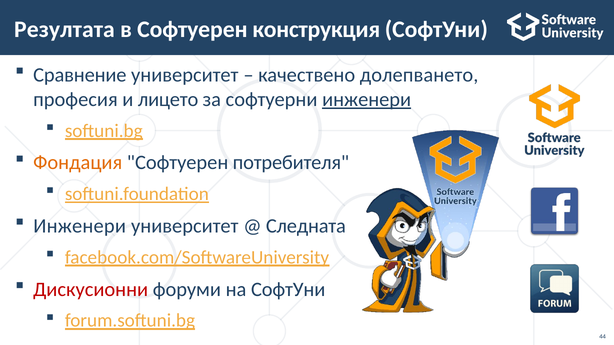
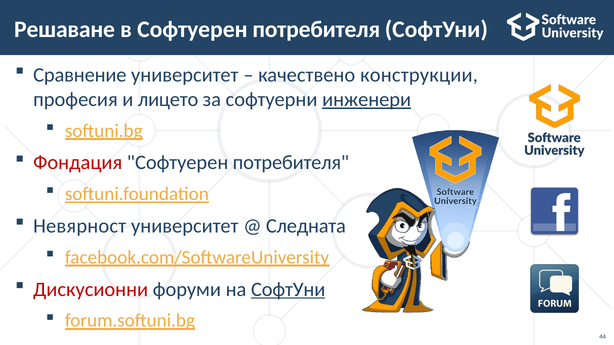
Резултата: Резултата -> Решаване (65, 29)
в Софтуерен конструкция: конструкция -> потребителя (316, 29)
долепването: долепването -> конструкции (419, 75)
Фондация colour: orange -> red (78, 163)
Инженери: Инженери -> Невярност (80, 226)
СофтУни underline: none -> present (288, 290)
